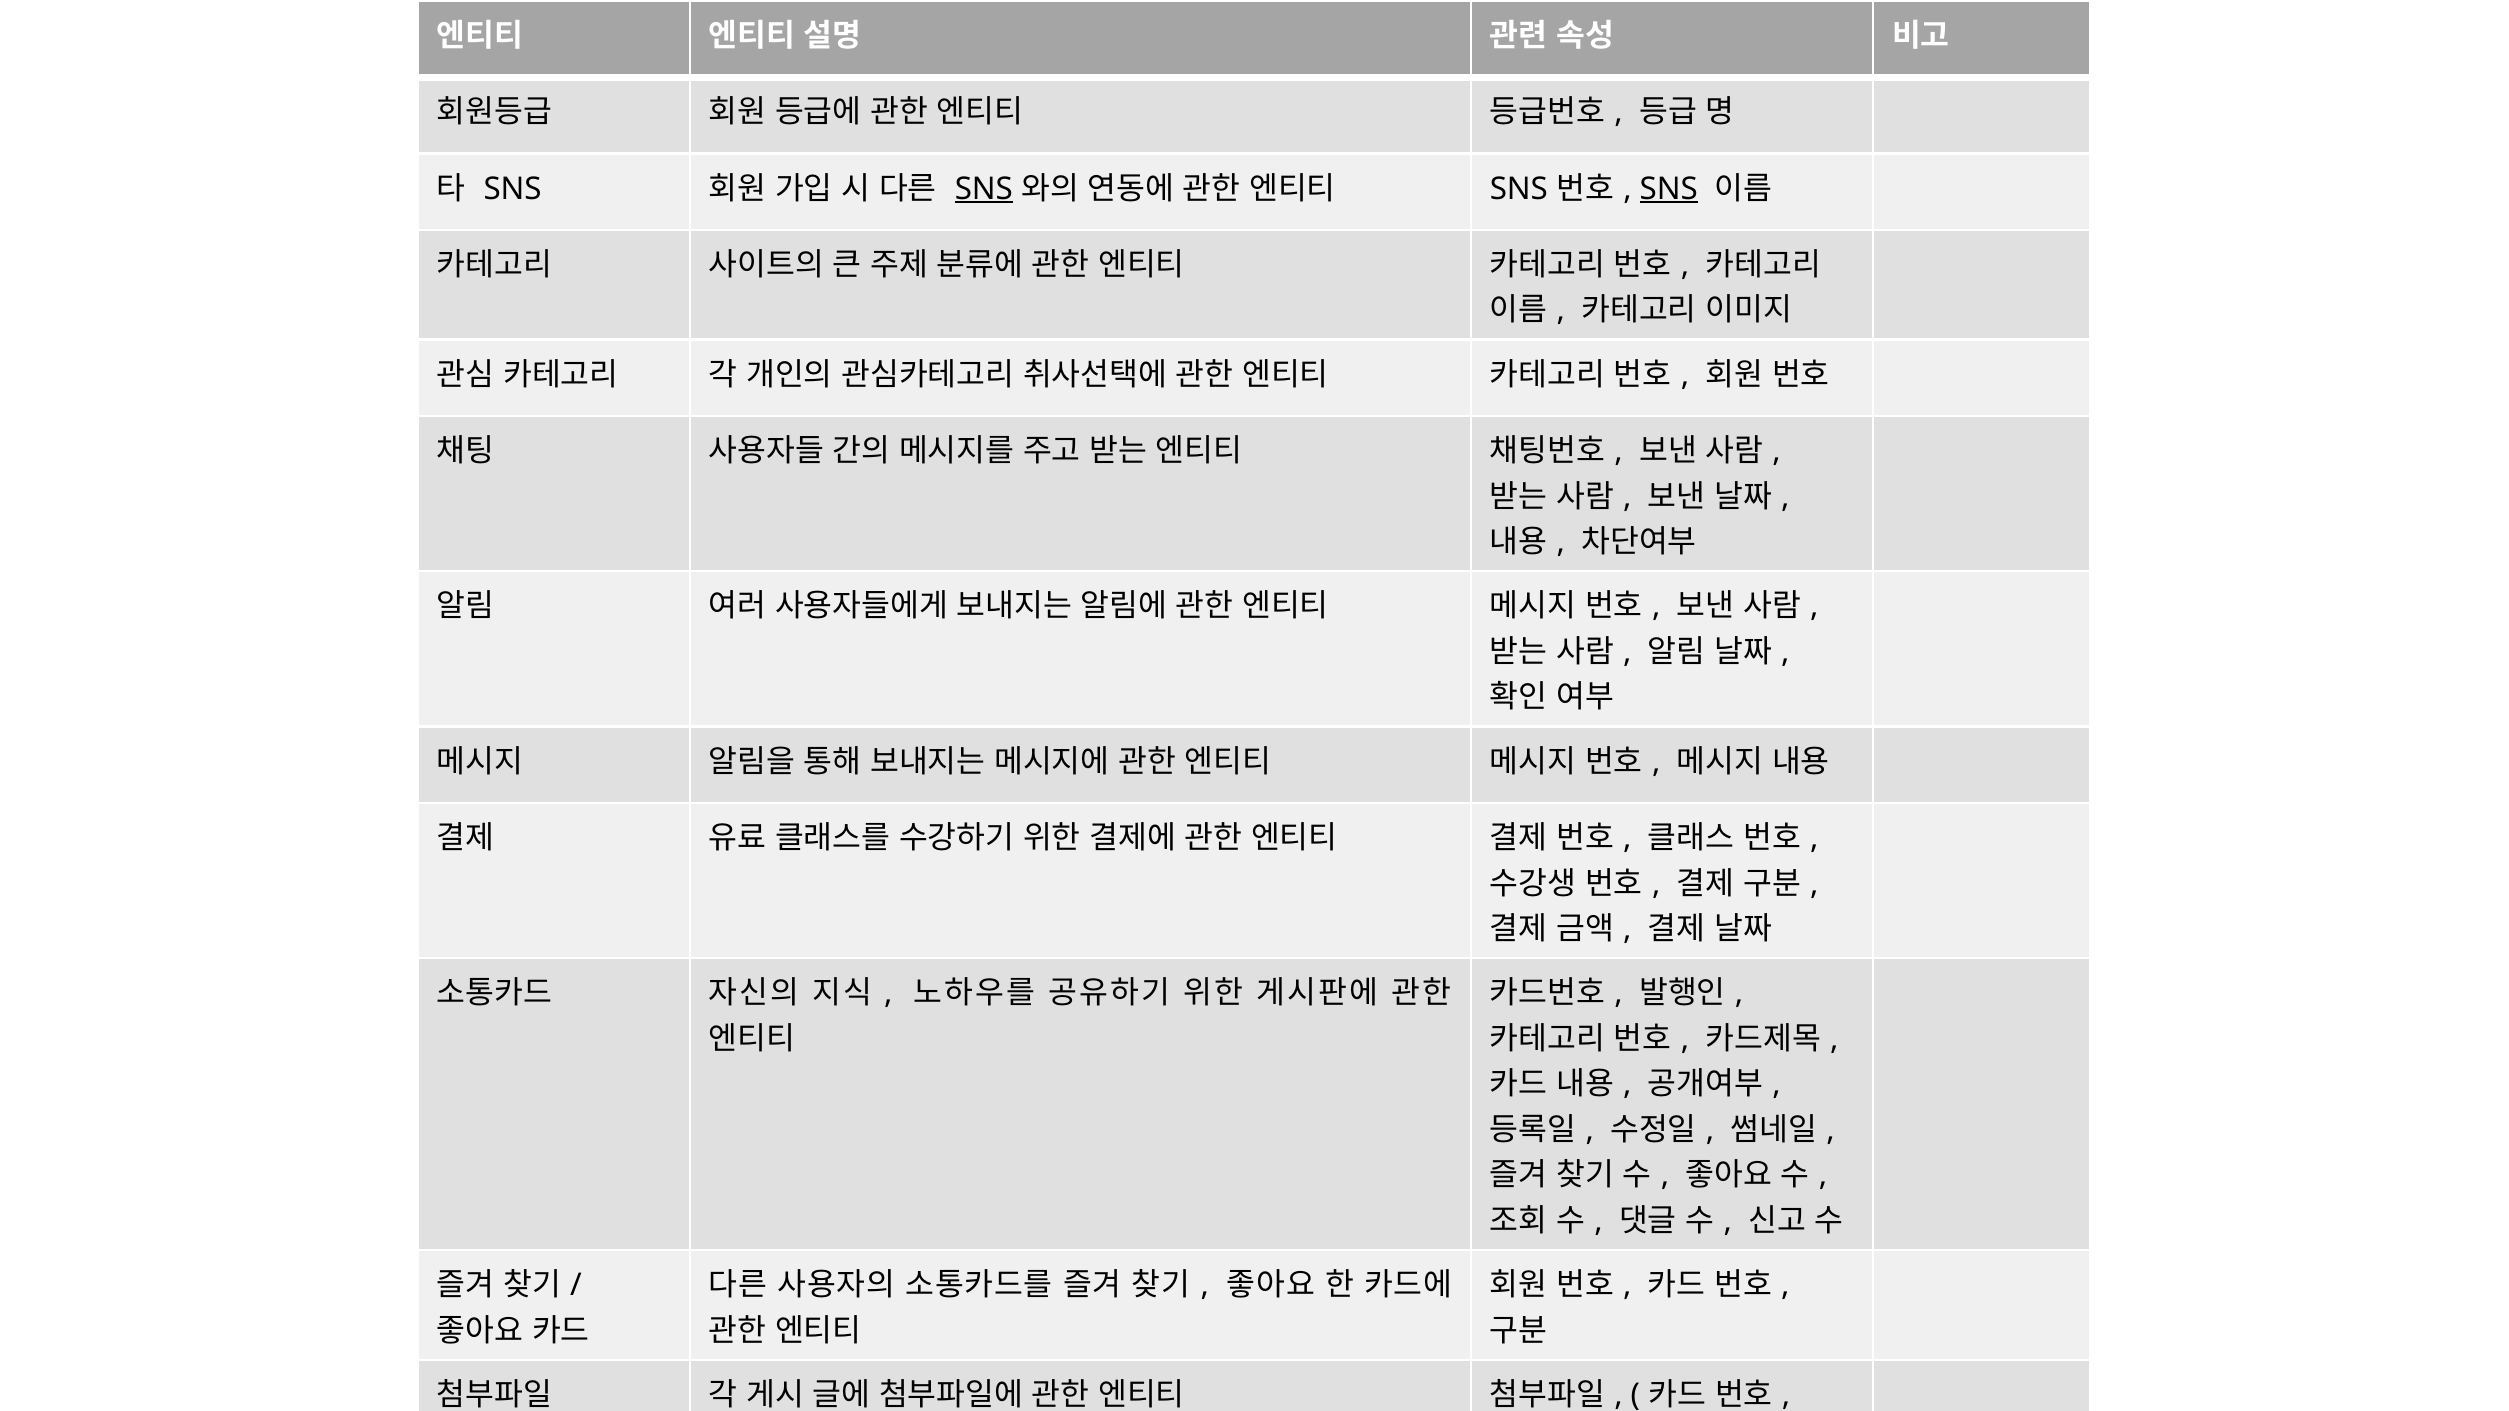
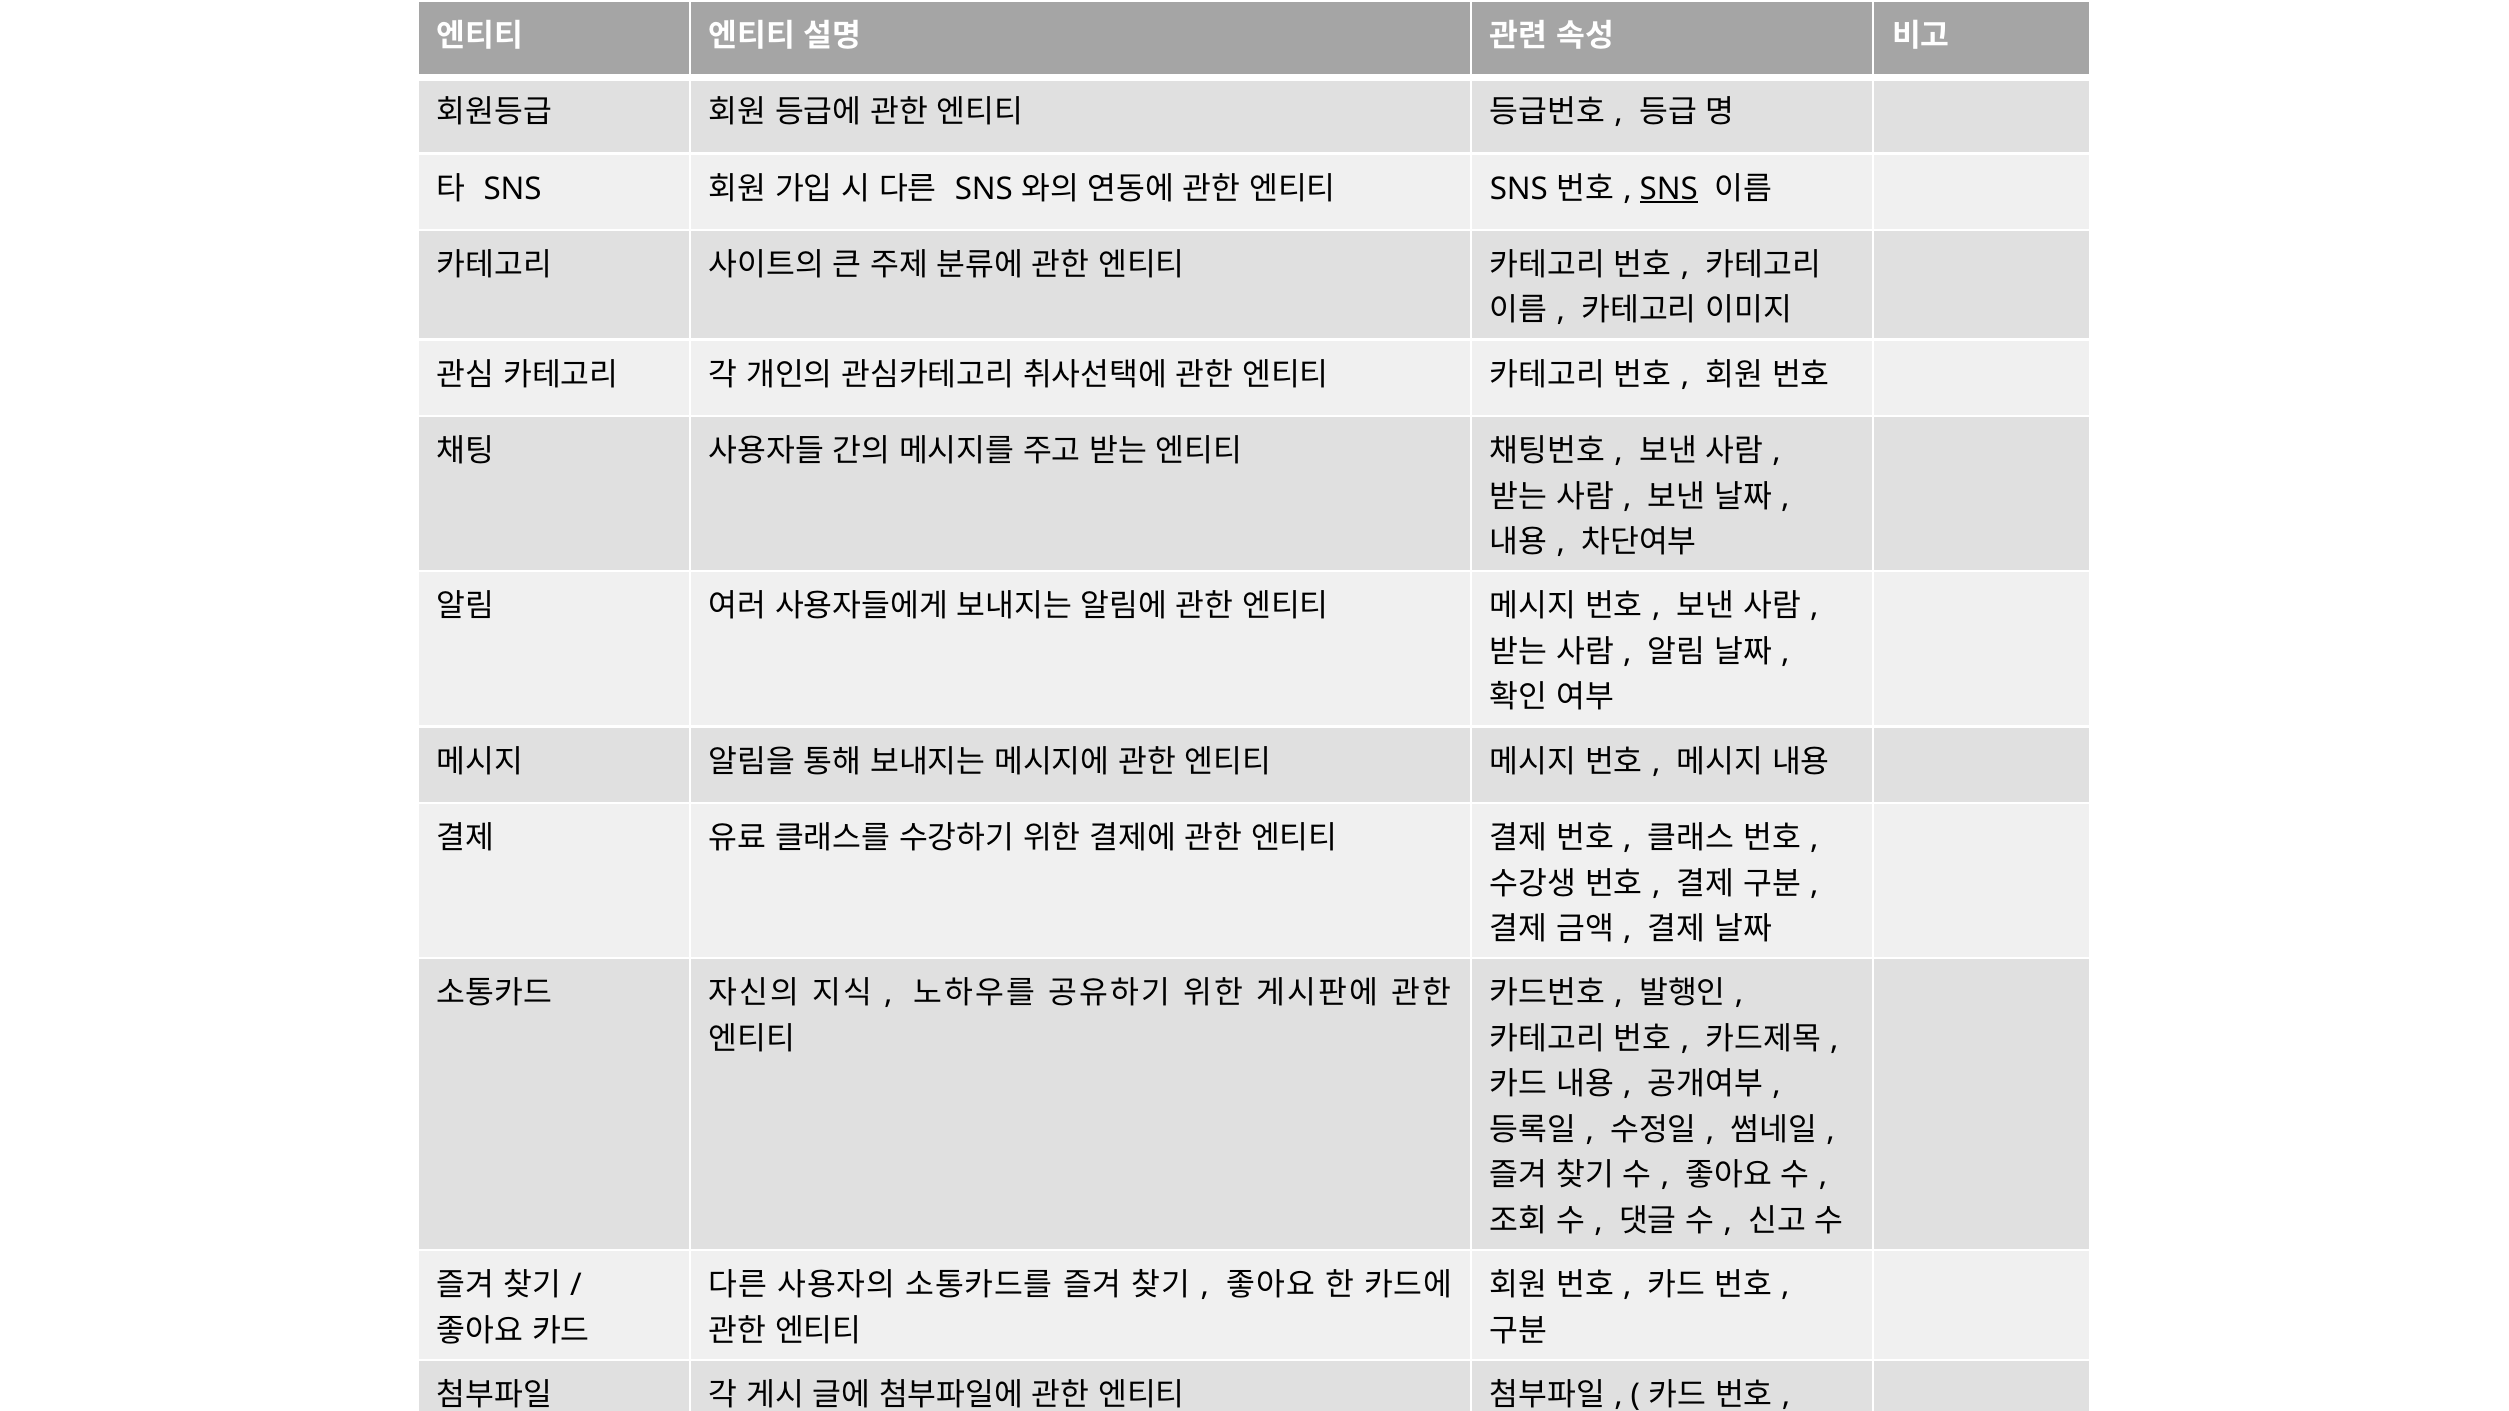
SNS underline: present -> none (984, 189)
